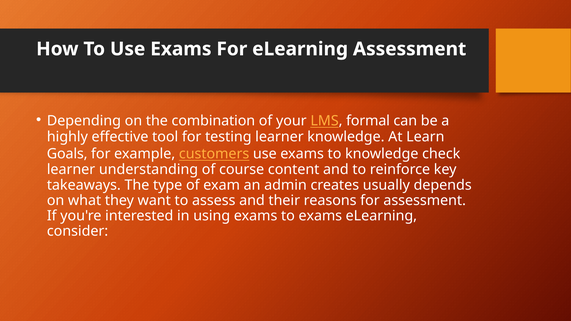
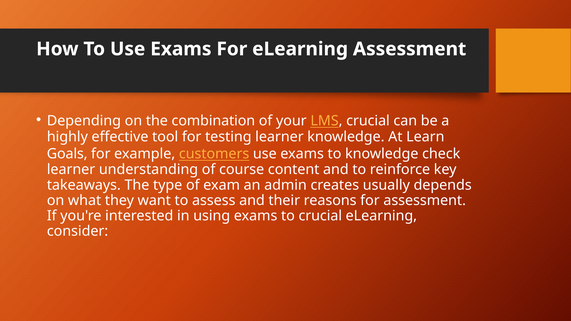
LMS formal: formal -> crucial (368, 121)
to exams: exams -> crucial (320, 216)
